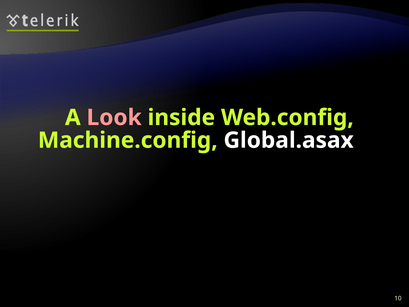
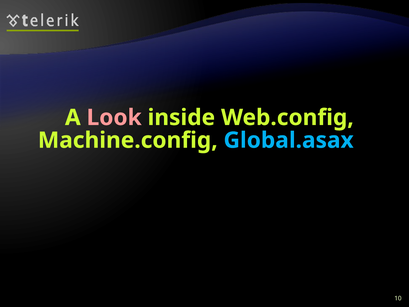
Global.asax colour: white -> light blue (289, 140)
